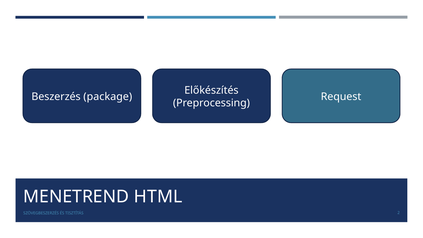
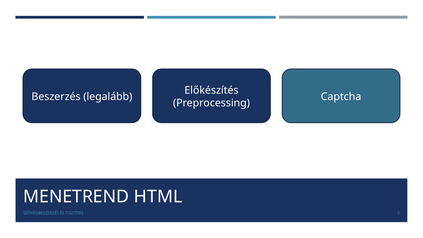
package: package -> legalább (108, 97)
Request: Request -> Captcha (341, 97)
